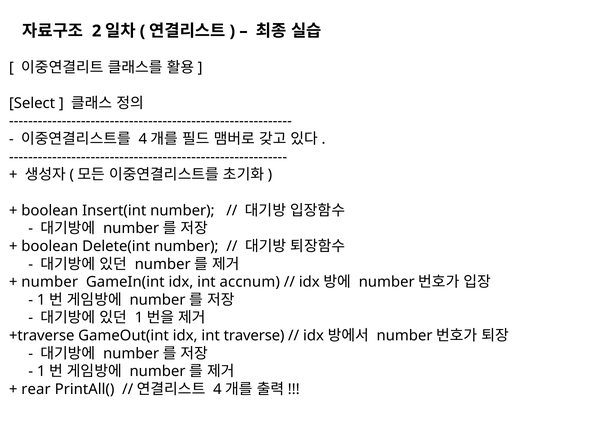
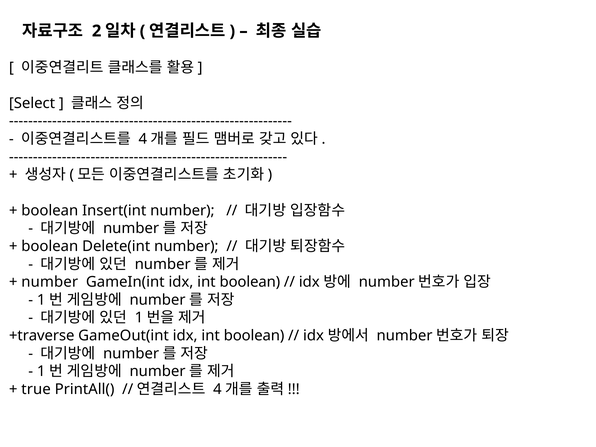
GameIn(int idx int accnum: accnum -> boolean (250, 282)
GameOut(int idx int traverse: traverse -> boolean (254, 336)
rear: rear -> true (36, 389)
